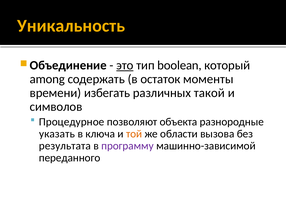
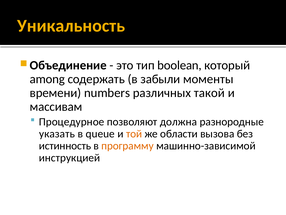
это underline: present -> none (125, 65)
остаток: остаток -> забыли (160, 79)
избегать: избегать -> numbers (107, 93)
символов: символов -> массивам (56, 106)
объекта: объекта -> должна (178, 122)
ключа: ключа -> queue (100, 134)
результата: результата -> истинность (65, 146)
программу colour: purple -> orange (128, 146)
переданного: переданного -> инструкцией (70, 158)
